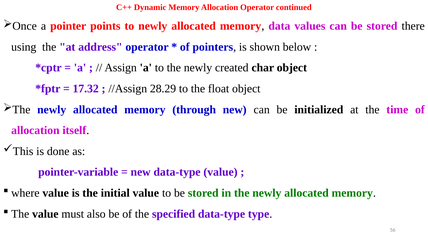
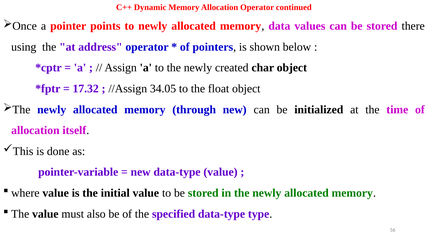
28.29: 28.29 -> 34.05 (163, 89)
